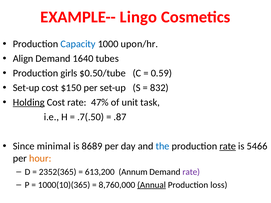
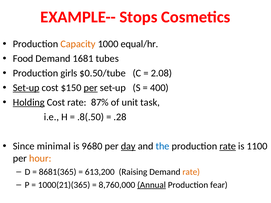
Lingo: Lingo -> Stops (138, 17)
Capacity colour: blue -> orange (78, 44)
upon/hr: upon/hr -> equal/hr (140, 44)
Align: Align -> Food (23, 59)
1640: 1640 -> 1681 (83, 59)
0.59: 0.59 -> 2.08 (161, 73)
Set-up underline: none -> present (26, 88)
per underline: none -> present (91, 88)
832: 832 -> 400 (159, 88)
47%: 47% -> 87% (100, 103)
.7(.50: .7(.50 -> .8(.50 (91, 117)
.87: .87 -> .28 (120, 117)
8689: 8689 -> 9680 (92, 146)
day underline: none -> present (128, 146)
5466: 5466 -> 1100 (257, 146)
2352(365: 2352(365 -> 8681(365 (58, 172)
Annum: Annum -> Raising (133, 172)
rate colour: purple -> orange (191, 172)
1000(10)(365: 1000(10)(365 -> 1000(21)(365 (64, 185)
loss: loss -> fear (219, 185)
